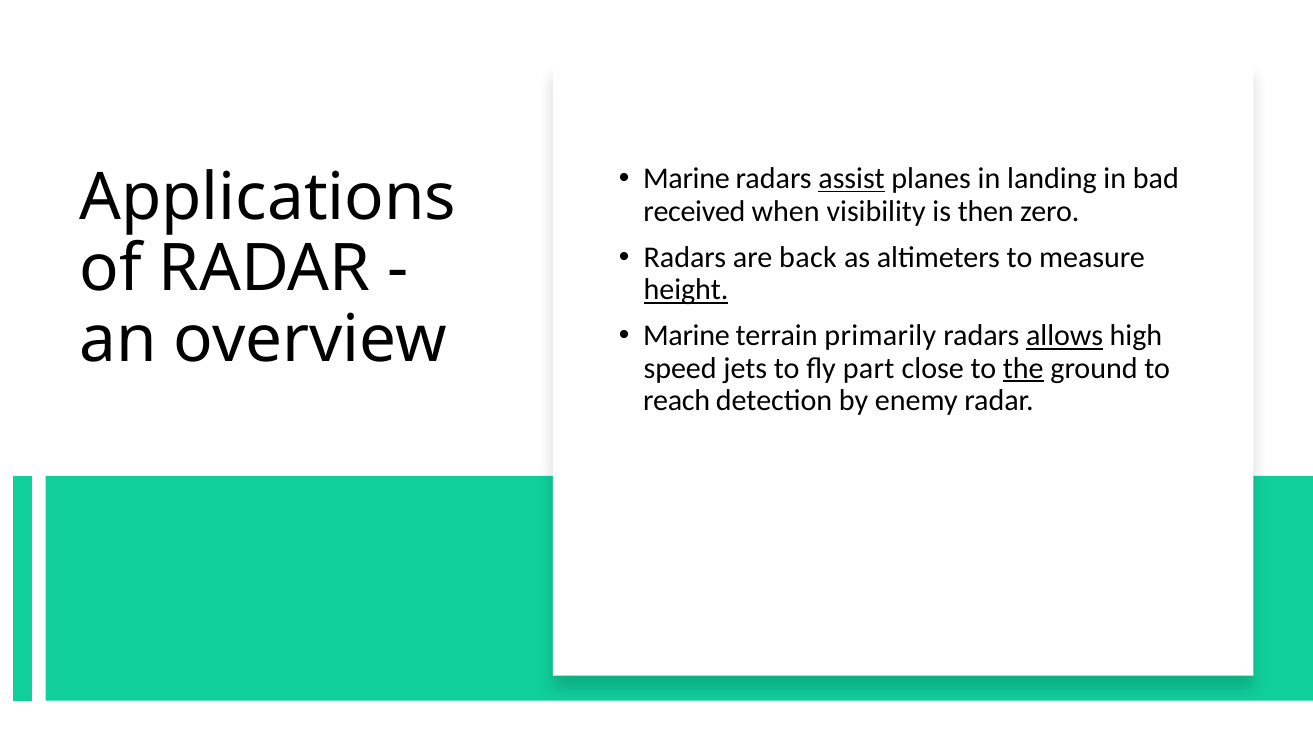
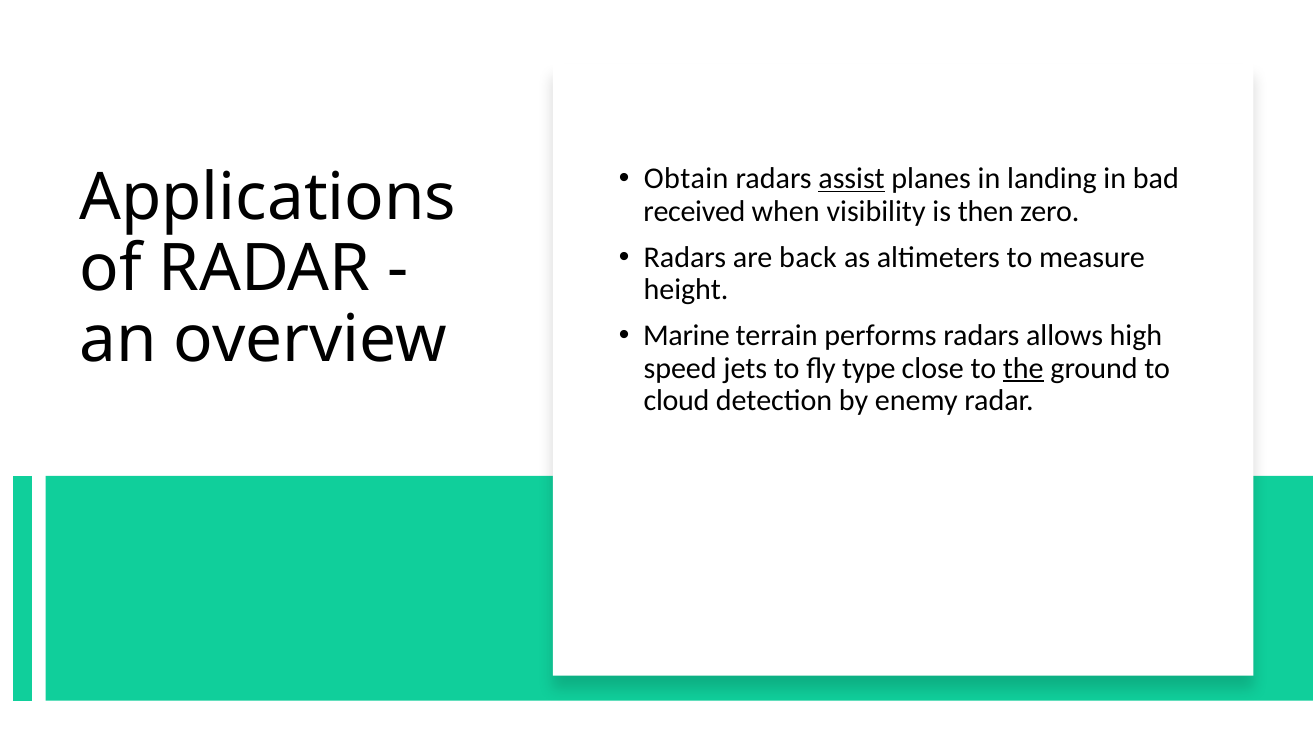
Marine: Marine -> Obtain (686, 179)
height underline: present -> none (686, 290)
primarily: primarily -> performs (881, 336)
allows underline: present -> none (1065, 336)
part: part -> type (869, 368)
reach: reach -> cloud (677, 401)
